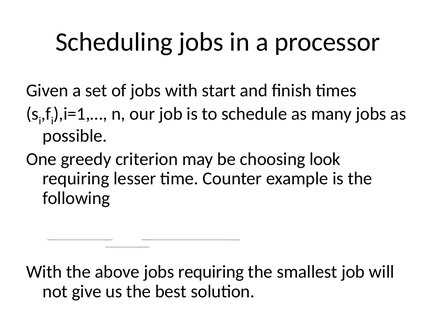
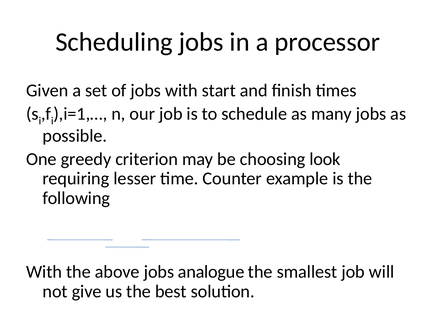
jobs requiring: requiring -> analogue (211, 272)
